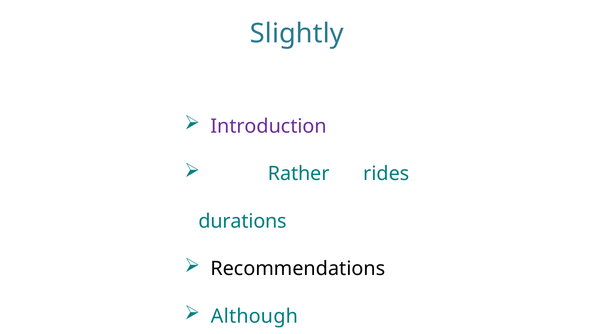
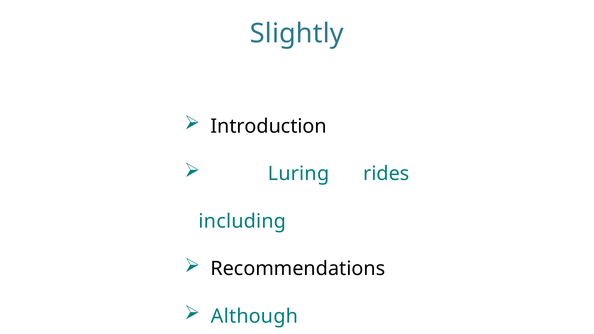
Introduction colour: purple -> black (269, 126)
Rather: Rather -> Luring (299, 174)
durations: durations -> including (242, 221)
